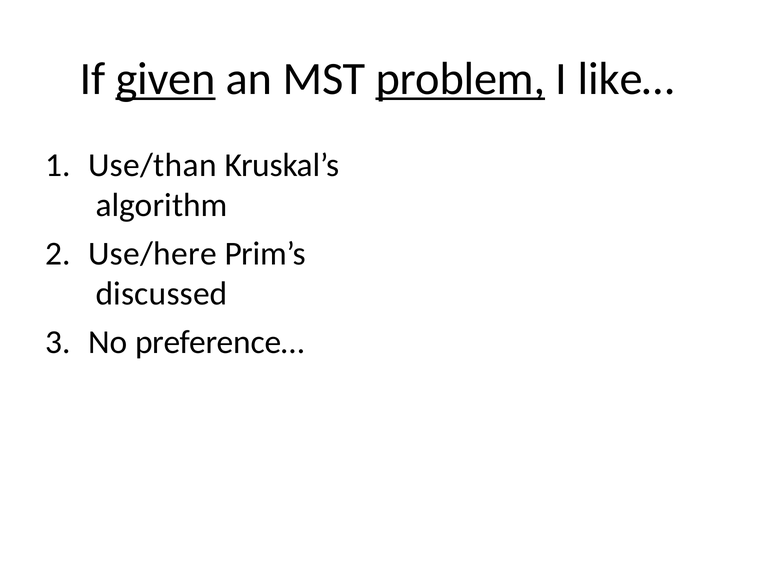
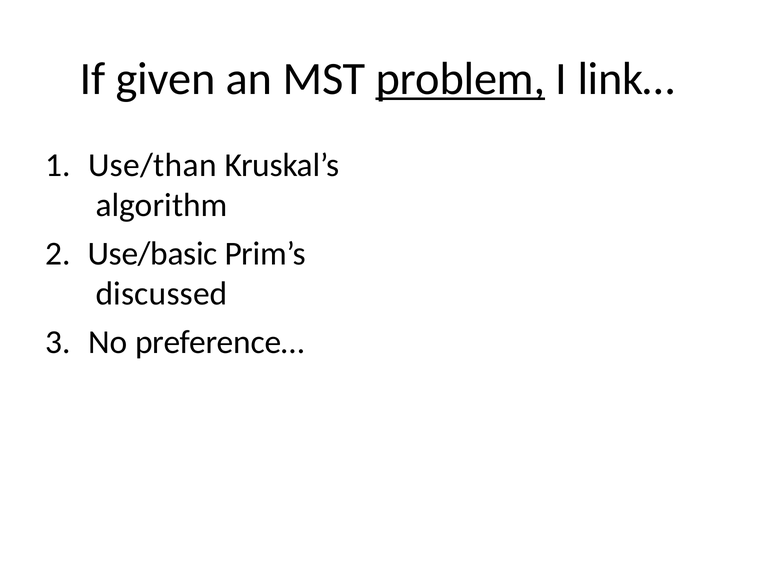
given underline: present -> none (166, 79)
like…: like… -> link… (626, 79)
Use/here: Use/here -> Use/basic (153, 253)
